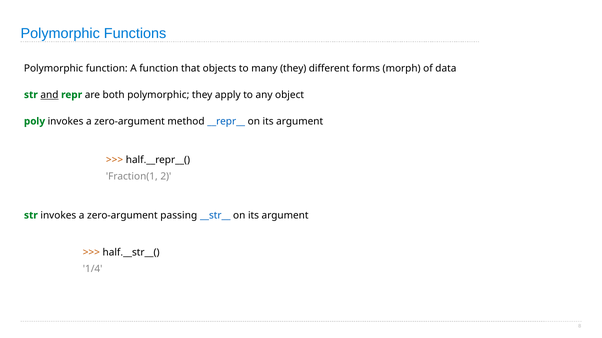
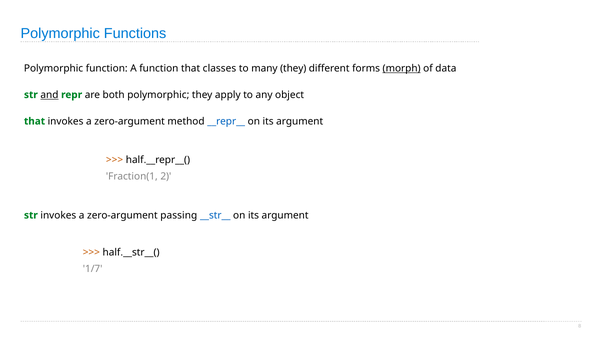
objects: objects -> classes (220, 68)
morph underline: none -> present (402, 68)
poly: poly -> that (35, 121)
1/4: 1/4 -> 1/7 (93, 269)
